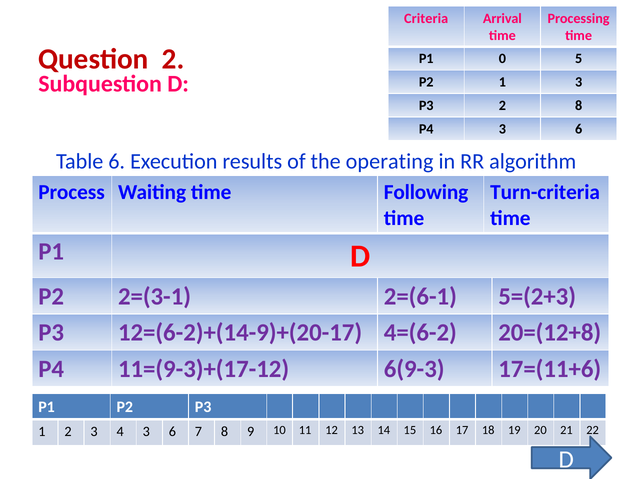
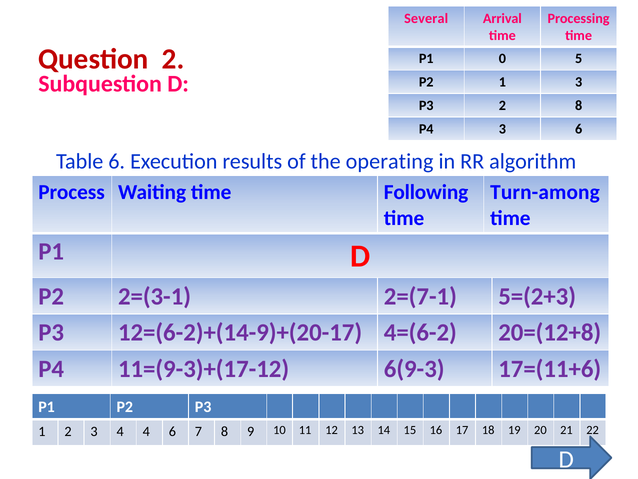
Criteria: Criteria -> Several (426, 18)
Turn-criteria: Turn-criteria -> Turn-among (545, 192)
2=(6-1: 2=(6-1 -> 2=(7-1 (420, 296)
4 3: 3 -> 4 (146, 431)
